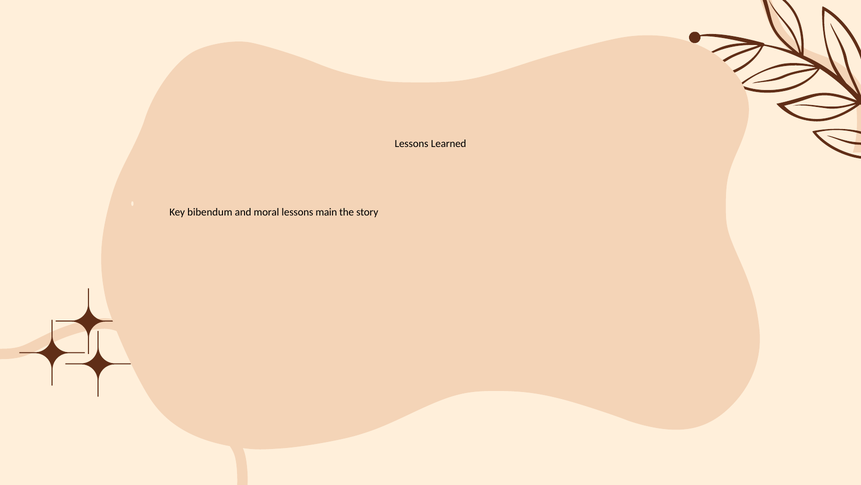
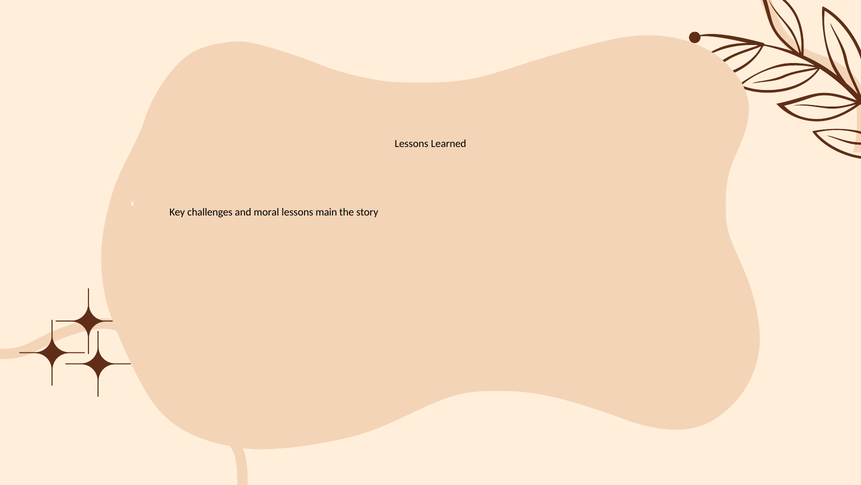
bibendum: bibendum -> challenges (210, 212)
